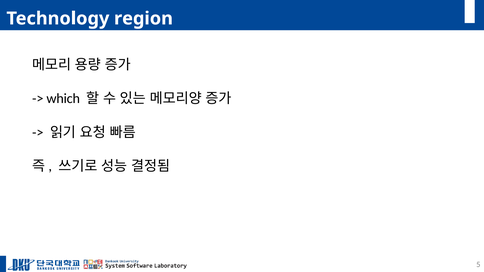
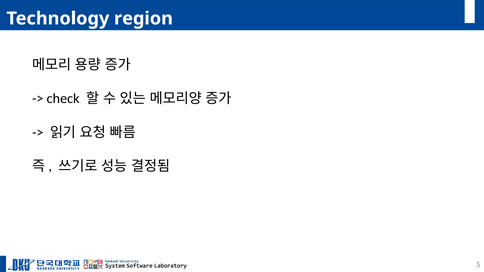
which: which -> check (63, 99)
